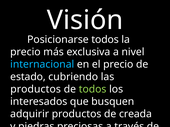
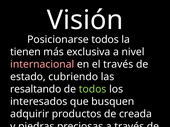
precio: precio -> tienen (25, 52)
internacional colour: light blue -> pink (42, 65)
el precio: precio -> través (118, 65)
productos: productos -> resaltando (36, 89)
